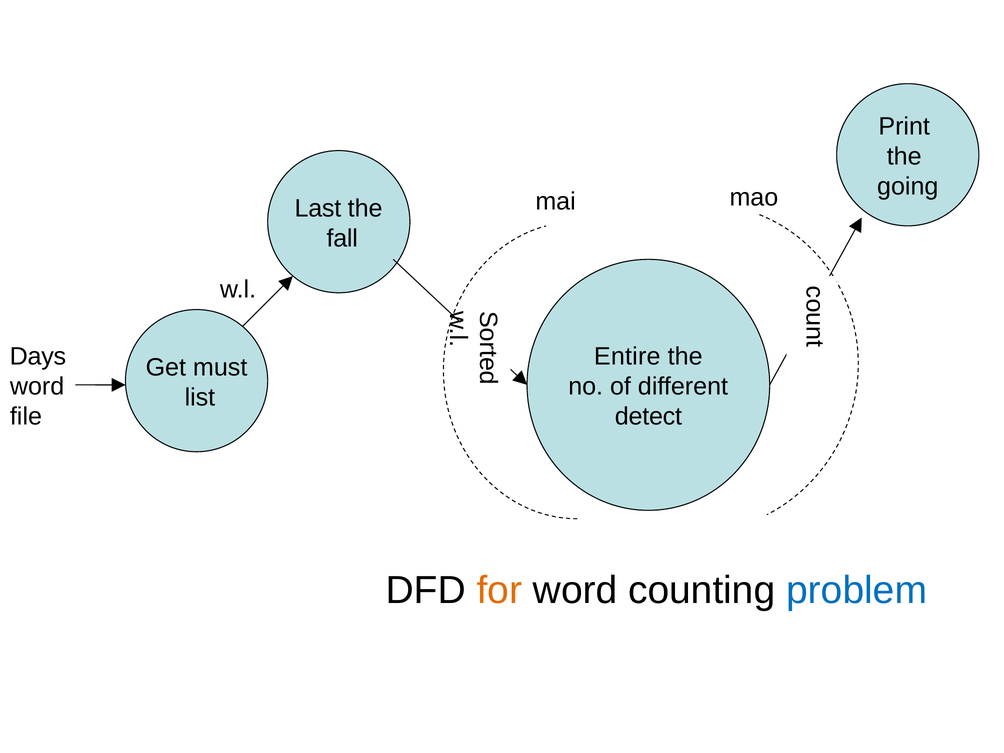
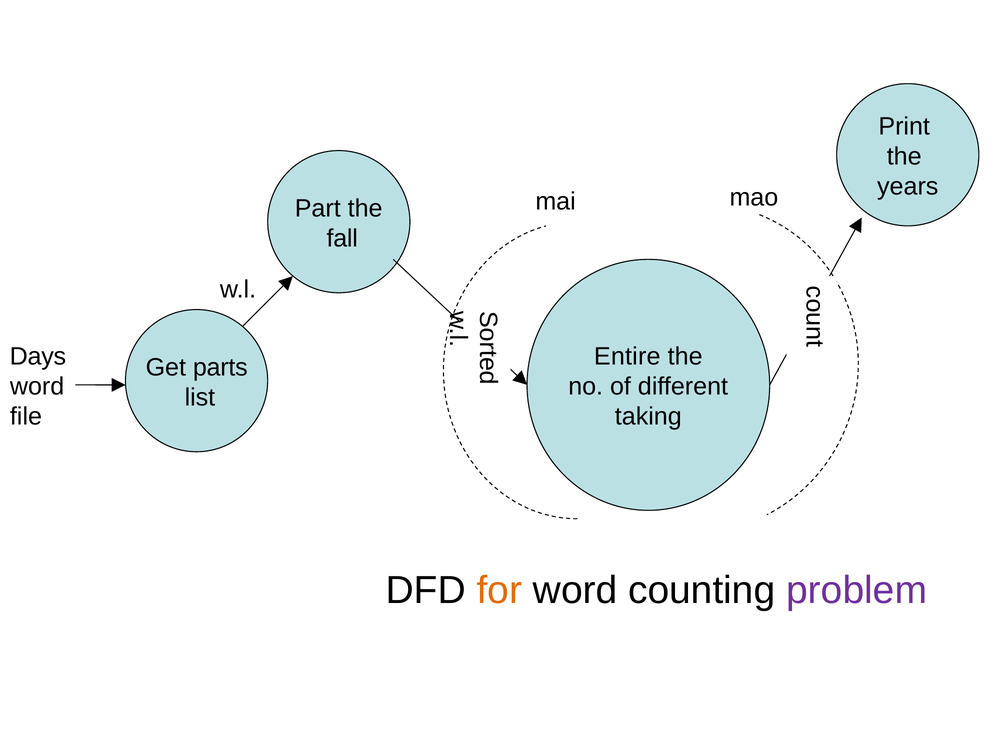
going: going -> years (908, 187)
Last: Last -> Part (318, 208)
must: must -> parts (220, 367)
detect: detect -> taking (648, 417)
problem colour: blue -> purple (857, 590)
